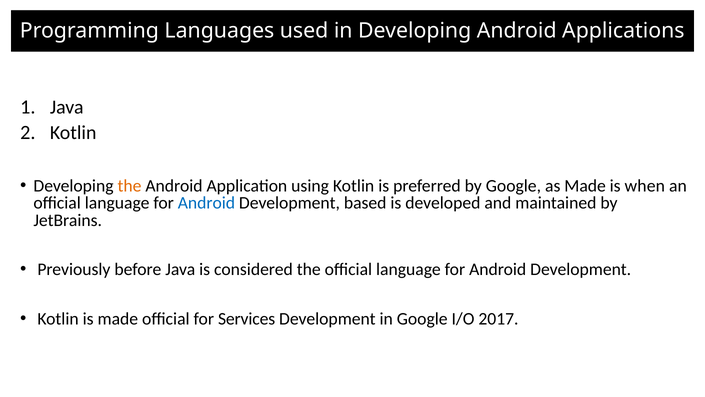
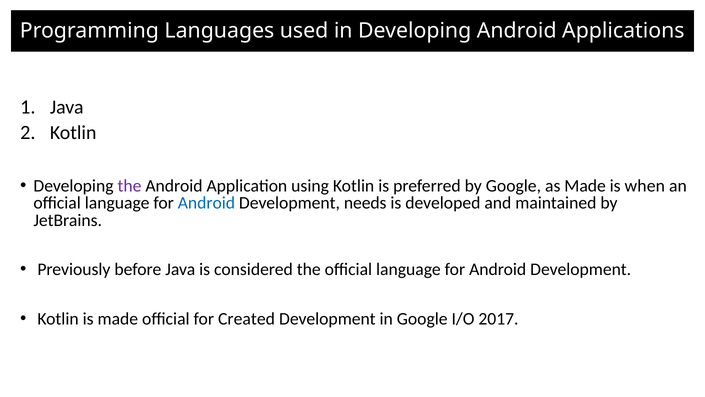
the colour: orange -> purple (130, 186)
based: based -> needs (365, 203)
Services: Services -> Created (247, 319)
